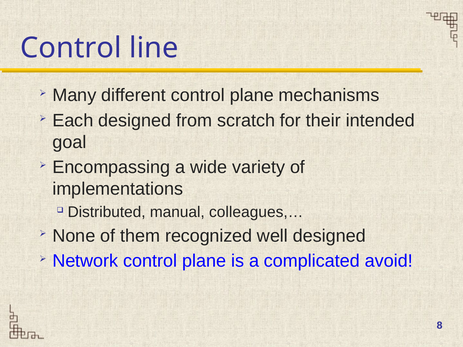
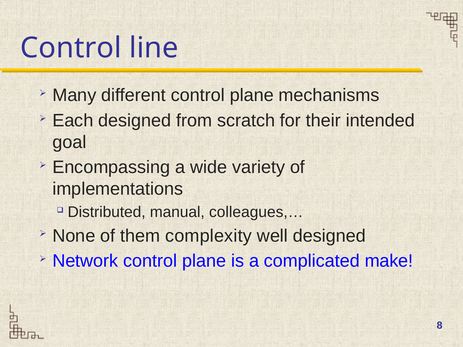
recognized: recognized -> complexity (209, 236)
avoid: avoid -> make (389, 261)
